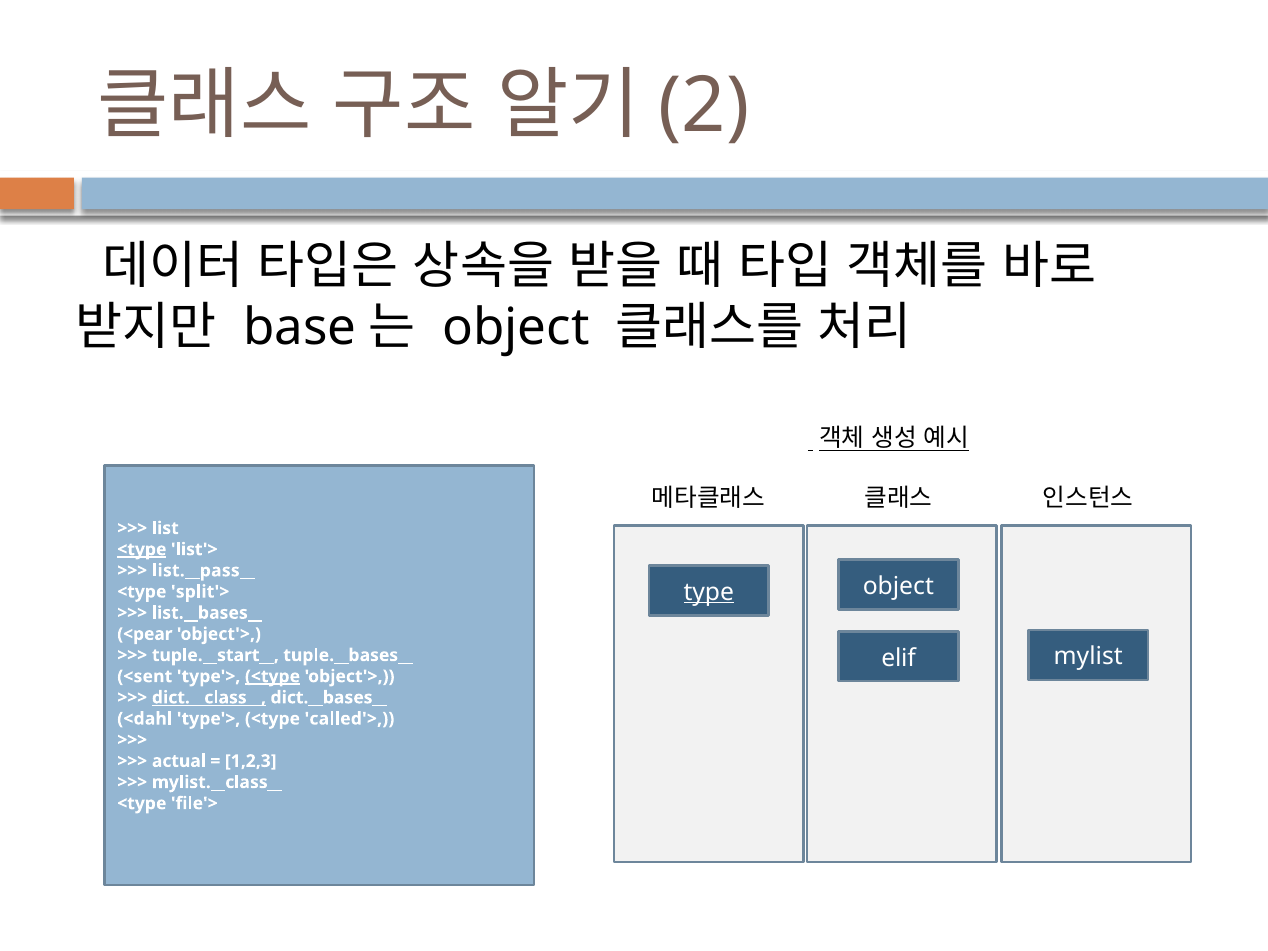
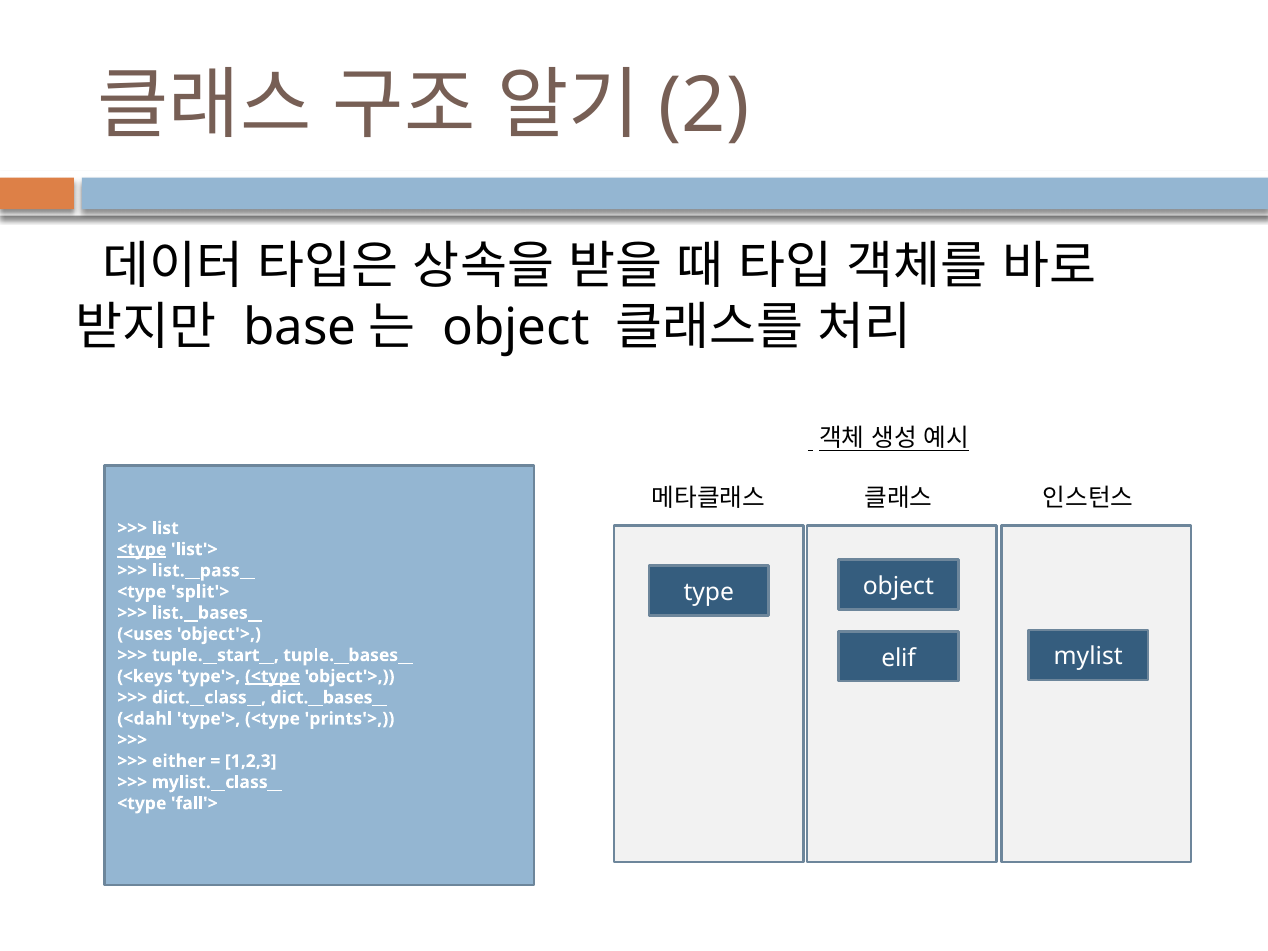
type underline: present -> none (709, 592)
<pear: <pear -> <uses (145, 634)
<sent: <sent -> <keys (145, 676)
dict.__class__ underline: present -> none (209, 698)
called'>: called'> -> prints'> (349, 719)
actual: actual -> either (179, 761)
file'>: file'> -> fall'> (194, 803)
